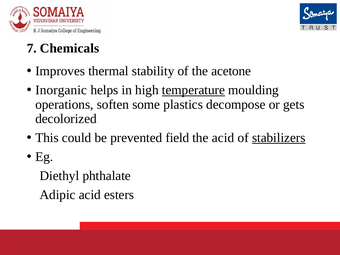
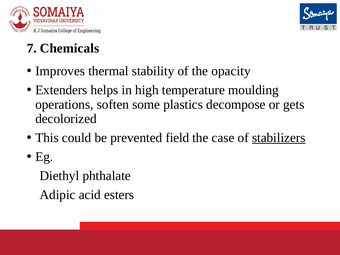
acetone: acetone -> opacity (231, 71)
Inorganic: Inorganic -> Extenders (61, 90)
temperature underline: present -> none (193, 90)
the acid: acid -> case (223, 138)
